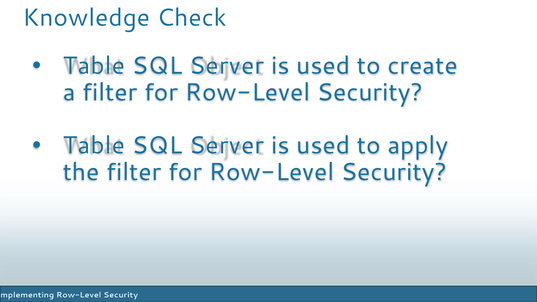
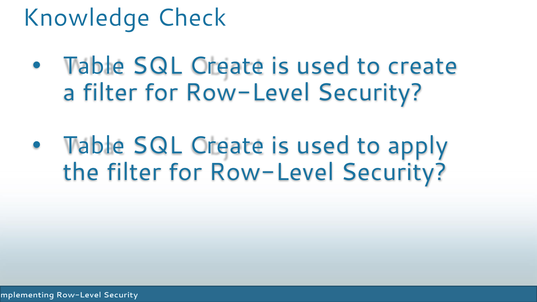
Server: Server -> Create (227, 66)
Server: Server -> Create (227, 146)
